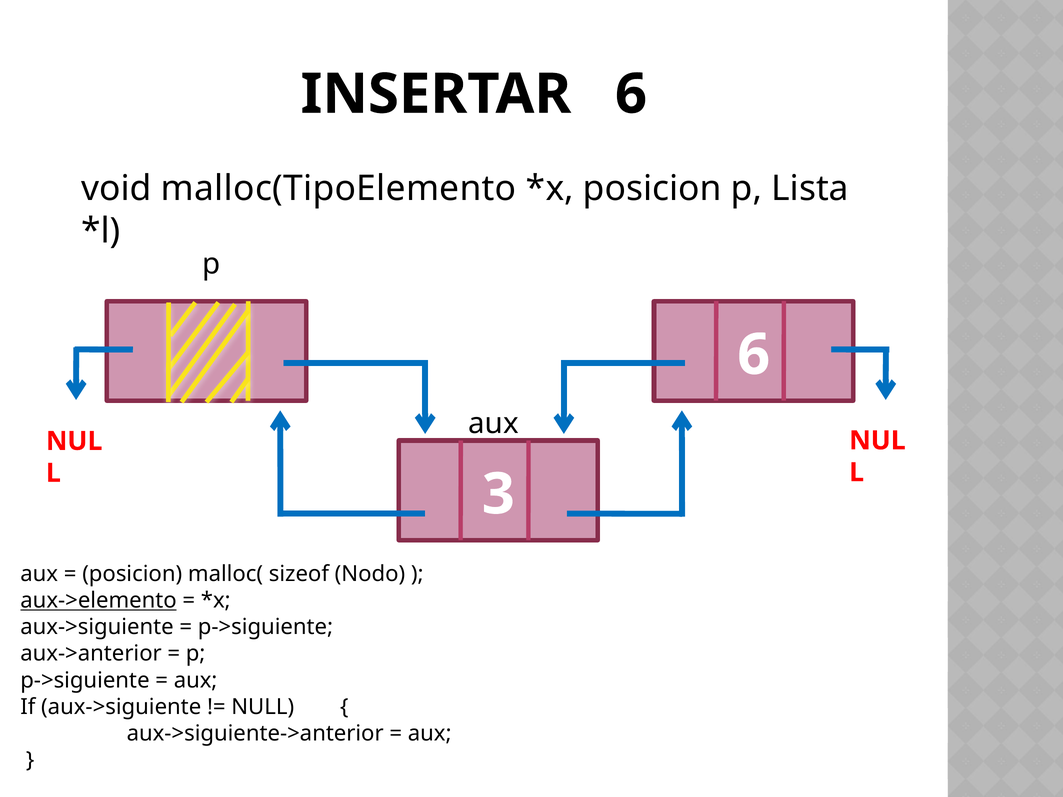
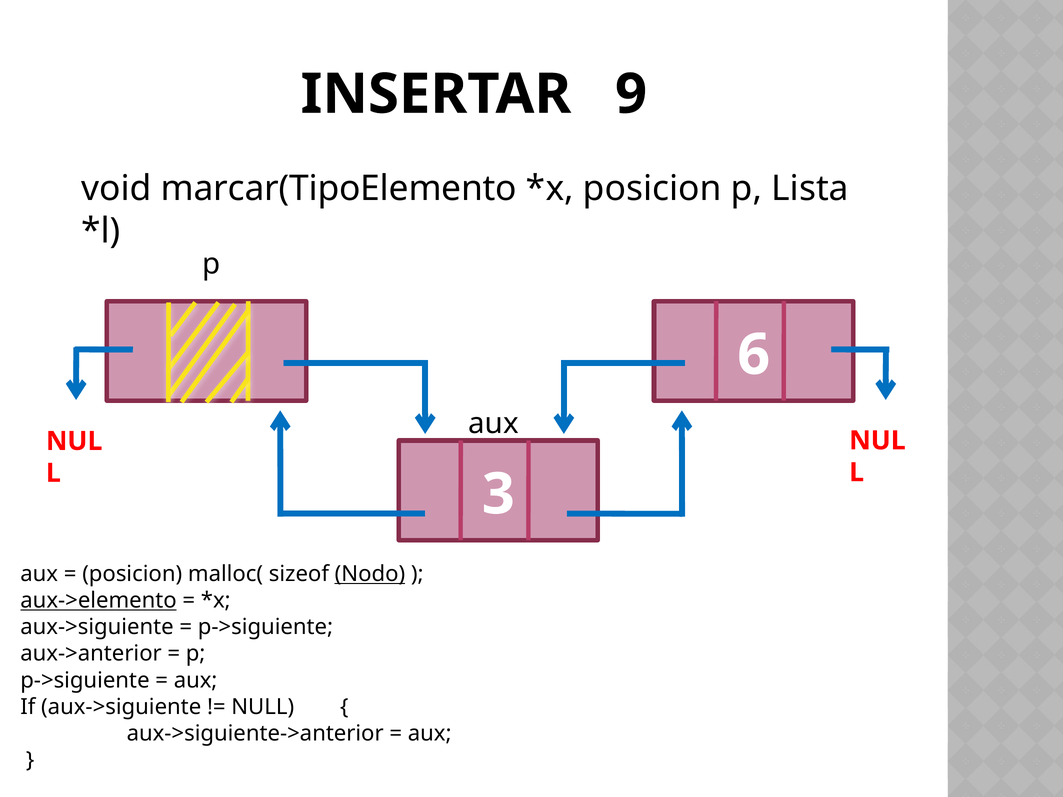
INSERTAR 6: 6 -> 9 (631, 94)
malloc(TipoElemento: malloc(TipoElemento -> marcar(TipoElemento (339, 188)
Nodo underline: none -> present (370, 574)
